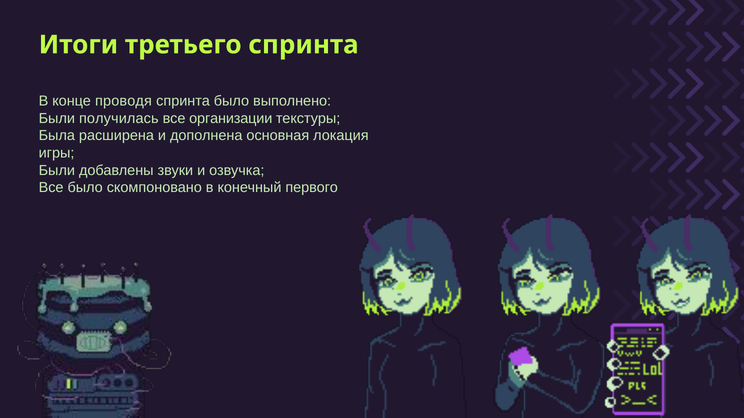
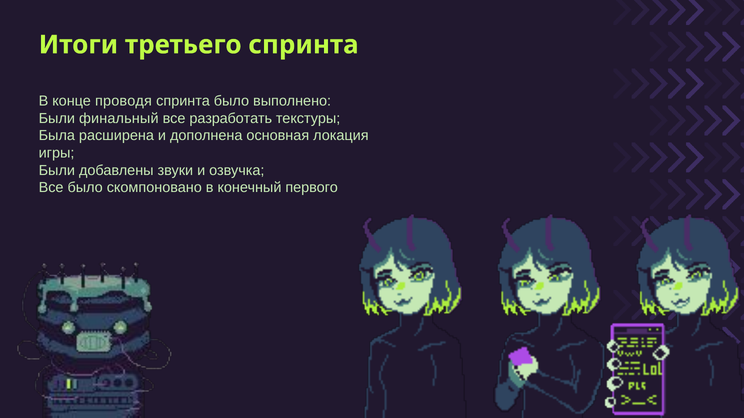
получилась: получилась -> финальный (119, 118)
организации: организации -> разработать (231, 118)
